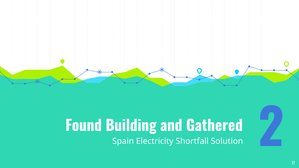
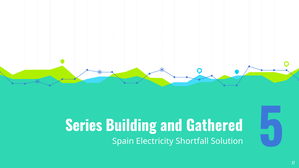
Found: Found -> Series (84, 126)
2: 2 -> 5 (271, 130)
